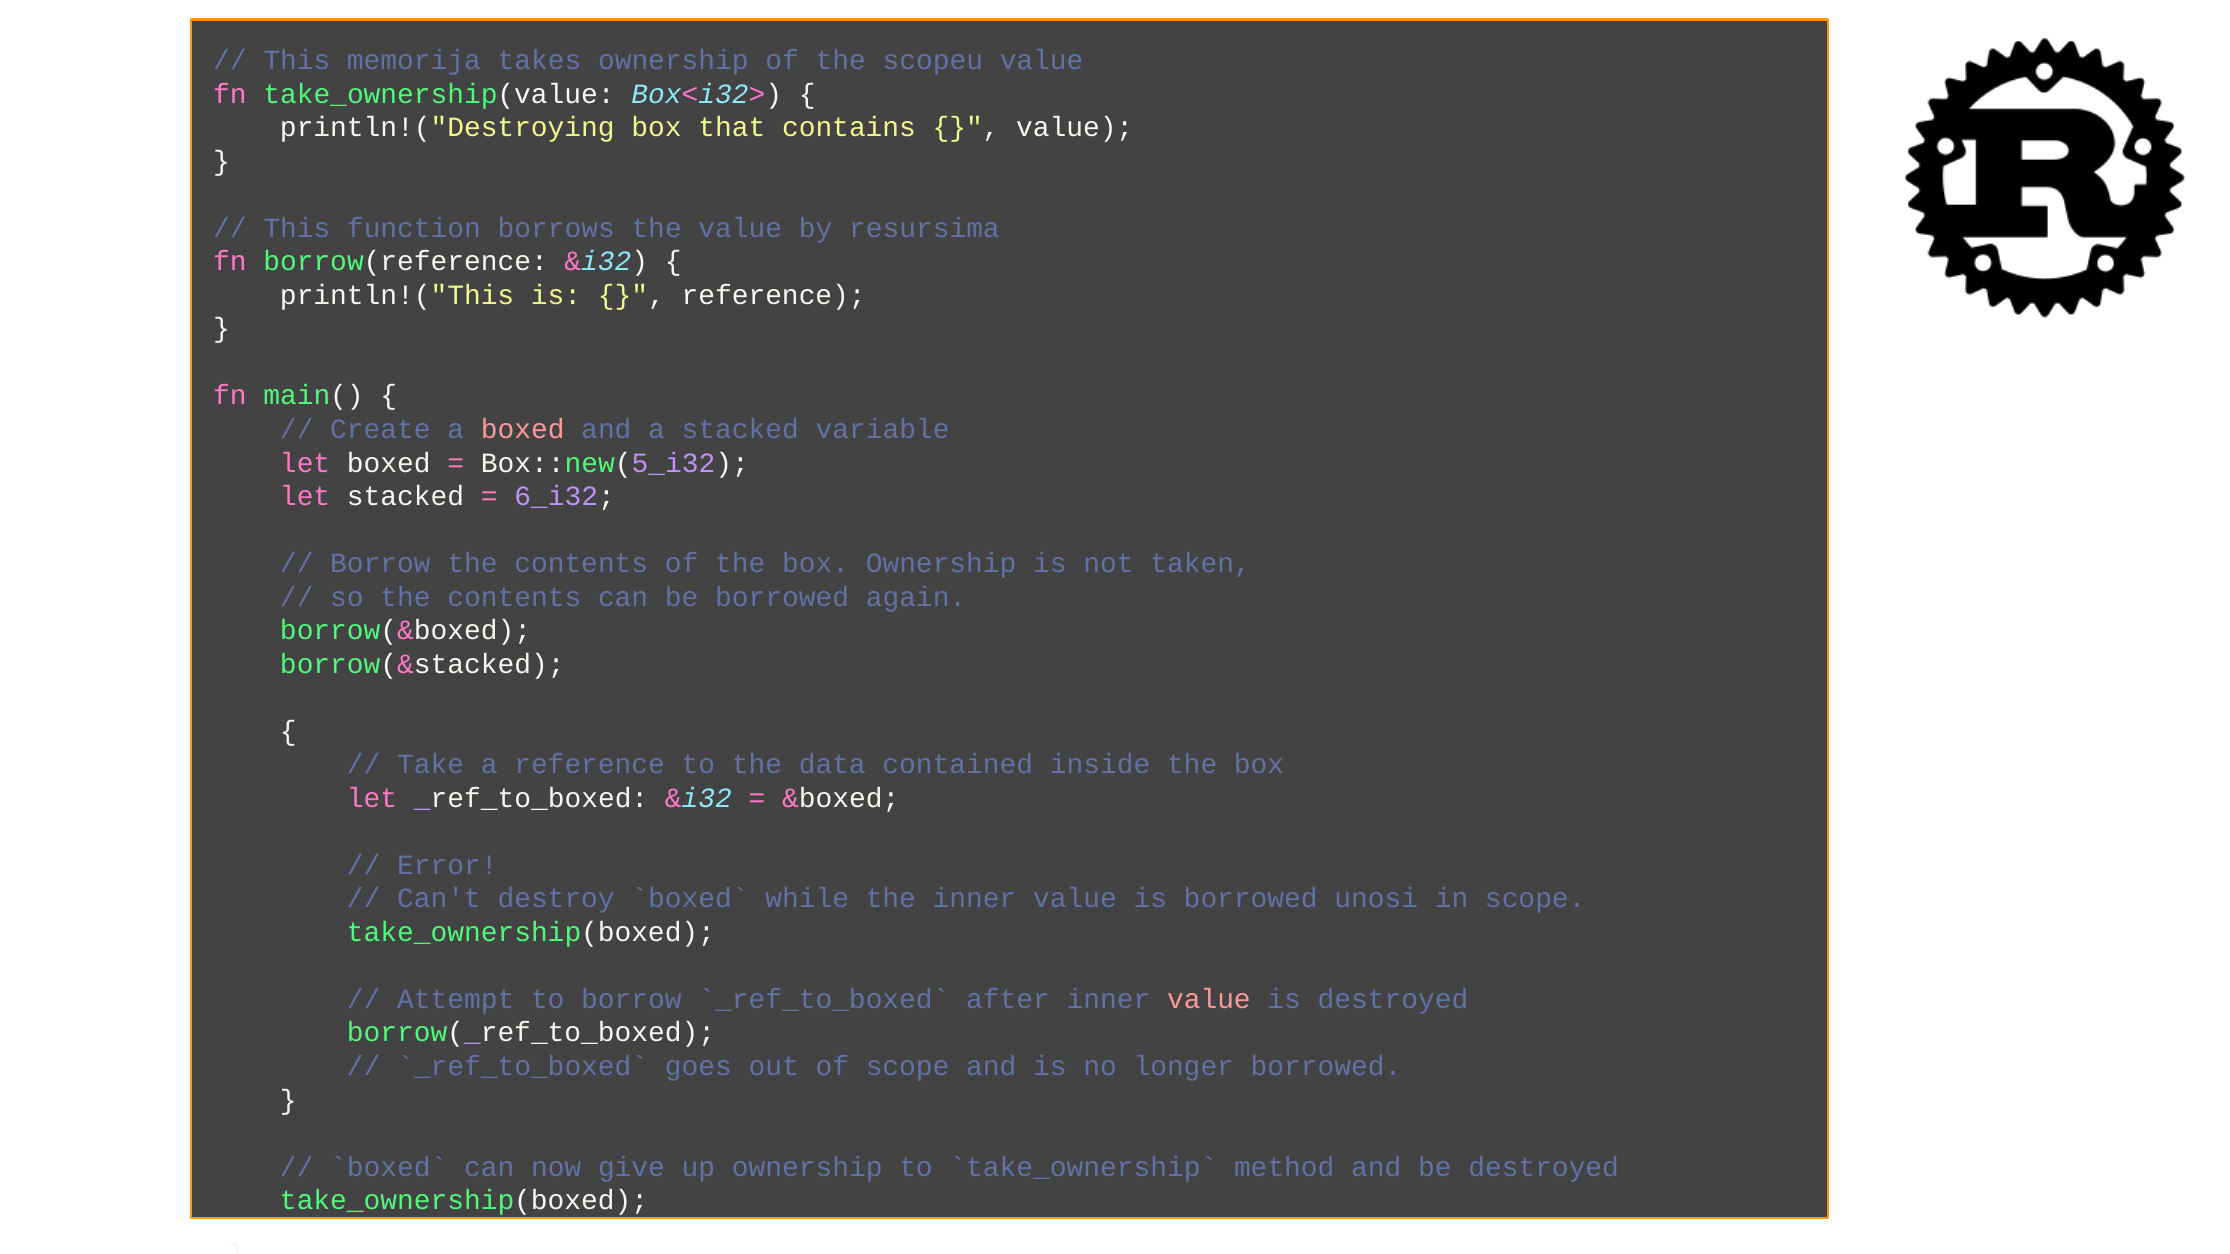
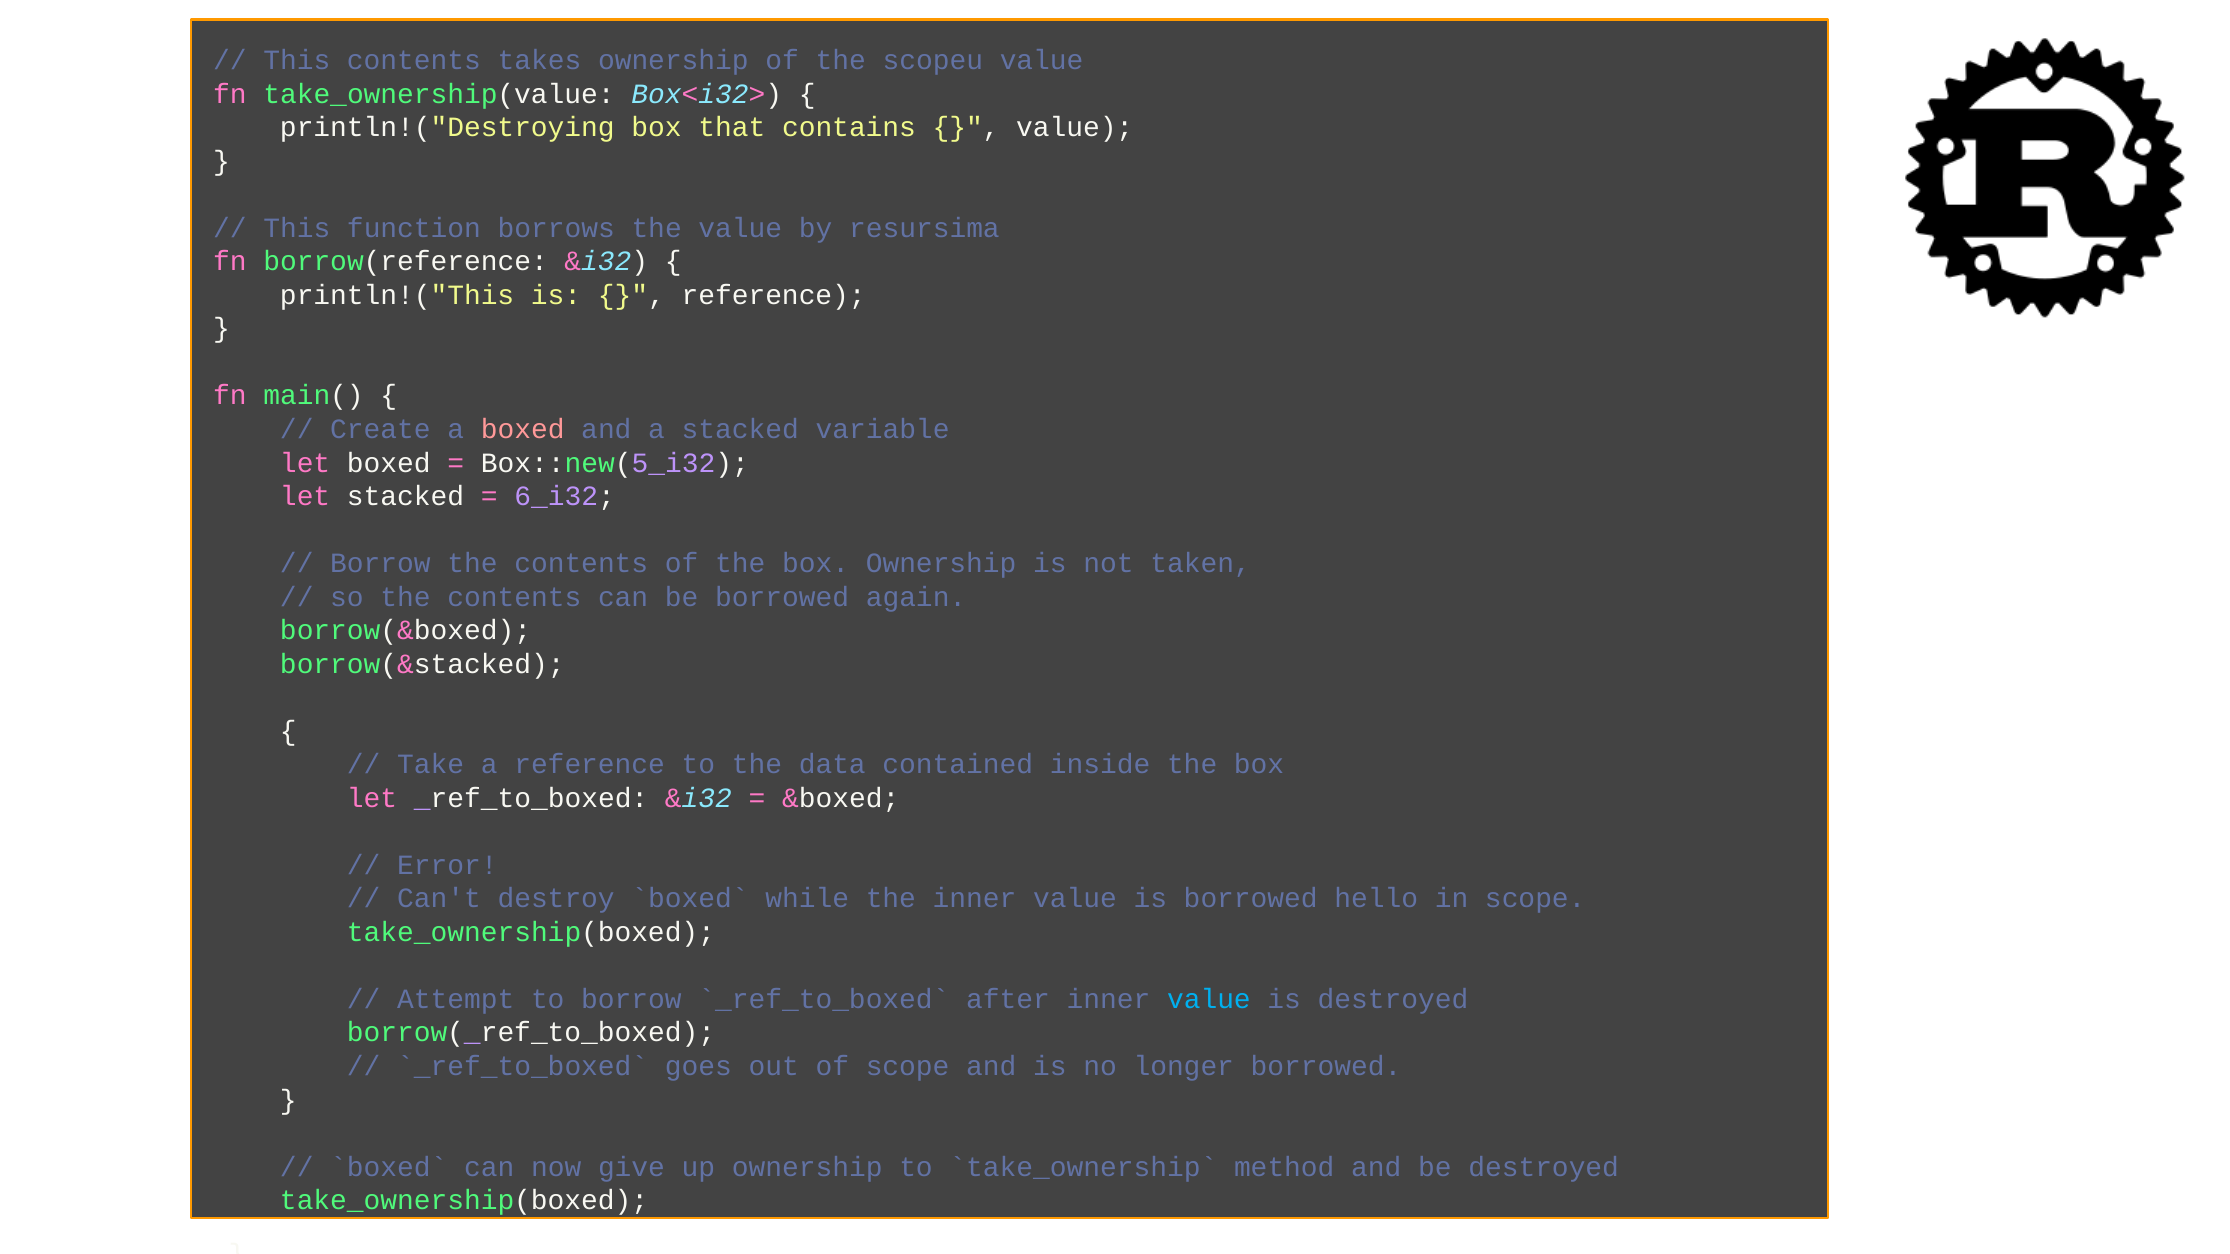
This memorija: memorija -> contents (414, 60)
unosi: unosi -> hello (1376, 899)
value colour: pink -> light blue (1209, 1000)
